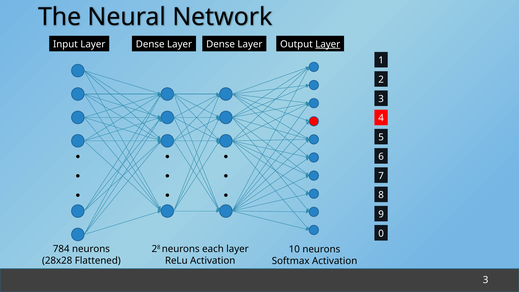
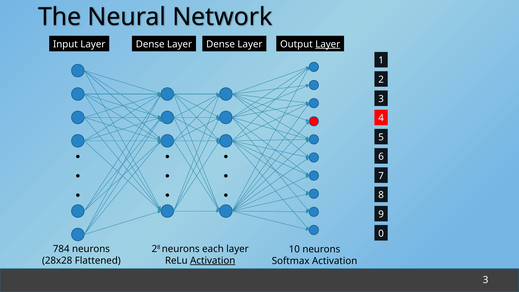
Activation underline: none -> present (213, 260)
